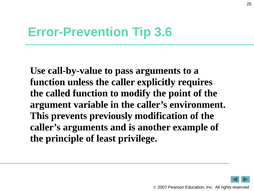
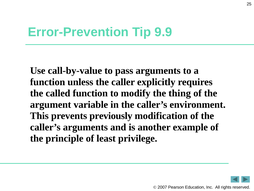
3.6: 3.6 -> 9.9 (163, 32)
point: point -> thing (180, 93)
